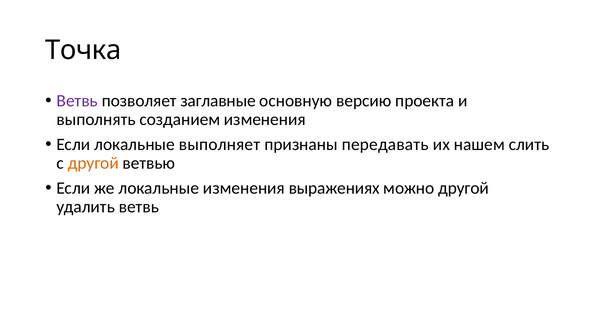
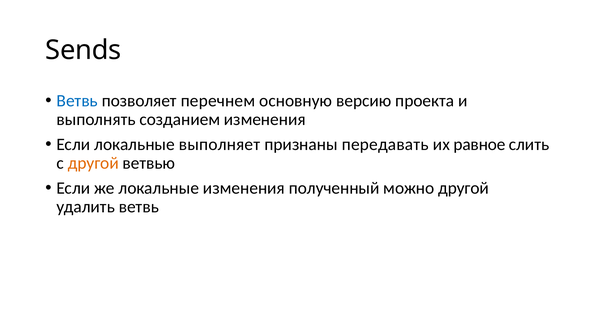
Точка: Точка -> Sends (83, 50)
Ветвь colour: purple -> blue (77, 101)
заглавные: заглавные -> перечнем (218, 101)
нашем: нашем -> равное (479, 145)
выражениях: выражениях -> полученный (334, 188)
